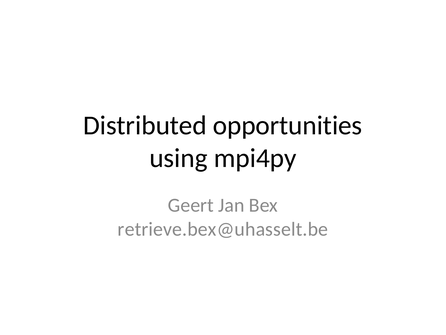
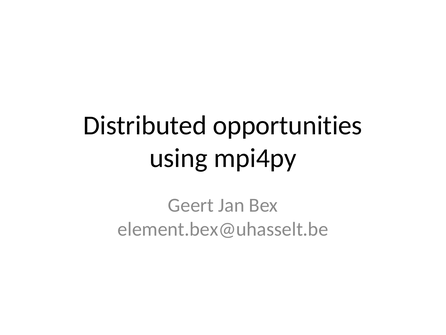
retrieve.bex@uhasselt.be: retrieve.bex@uhasselt.be -> element.bex@uhasselt.be (223, 229)
